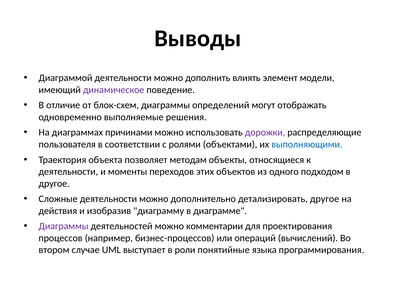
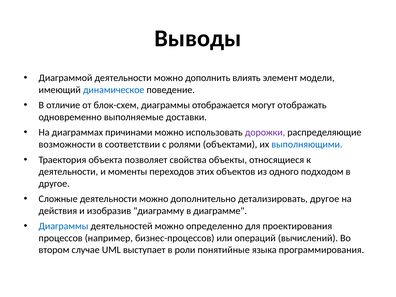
динамическое colour: purple -> blue (114, 90)
определений: определений -> отображается (221, 105)
решения: решения -> доставки (186, 117)
пользователя: пользователя -> возможности (67, 144)
методам: методам -> свойства (188, 160)
Диаграммы colour: purple -> blue (63, 226)
комментарии: комментарии -> определенно (215, 226)
